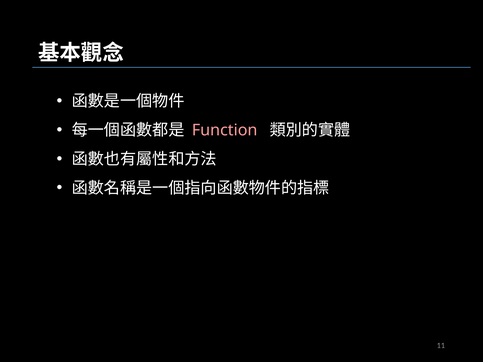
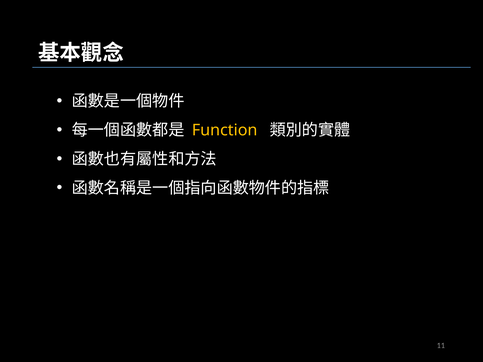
Function colour: pink -> yellow (225, 130)
